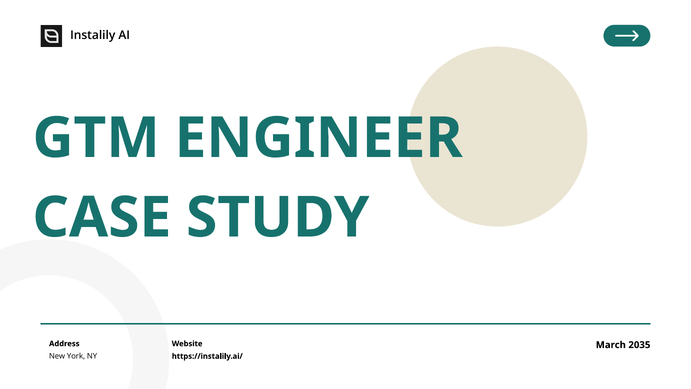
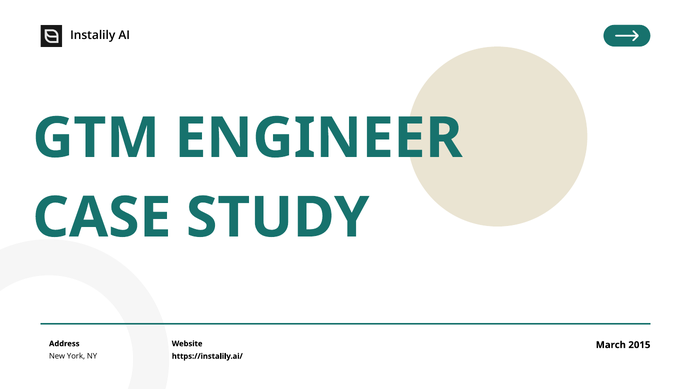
2035: 2035 -> 2015 (639, 345)
